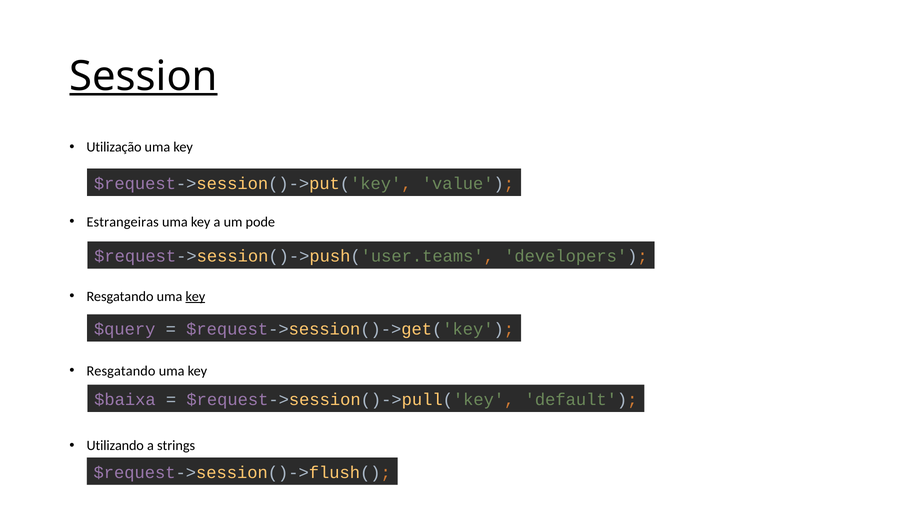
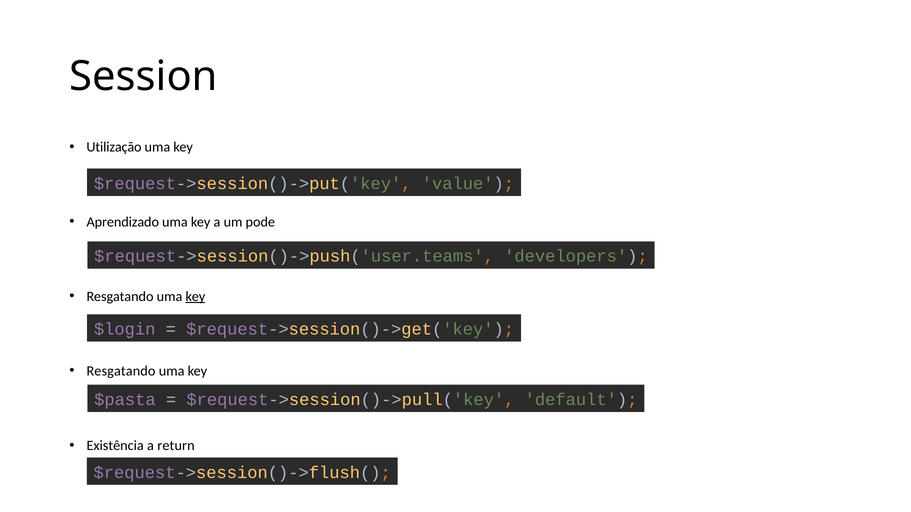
Session underline: present -> none (144, 77)
Estrangeiras: Estrangeiras -> Aprendizado (123, 222)
$query: $query -> $login (125, 329)
$baixa: $baixa -> $pasta (125, 400)
Utilizando: Utilizando -> Existência (115, 446)
strings: strings -> return (176, 446)
